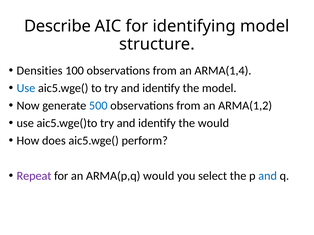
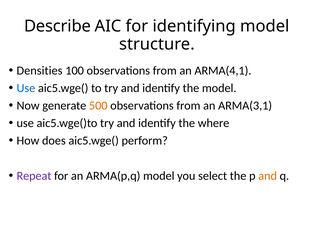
ARMA(1,4: ARMA(1,4 -> ARMA(4,1 (223, 71)
500 colour: blue -> orange (98, 106)
ARMA(1,2: ARMA(1,2 -> ARMA(3,1 (245, 106)
the would: would -> where (214, 123)
ARMA(p,q would: would -> model (159, 176)
and colour: blue -> orange (268, 176)
